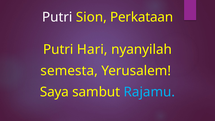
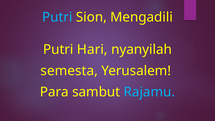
Putri colour: white -> light blue (57, 17)
Perkataan: Perkataan -> Mengadili (142, 17)
Saya: Saya -> Para (54, 92)
